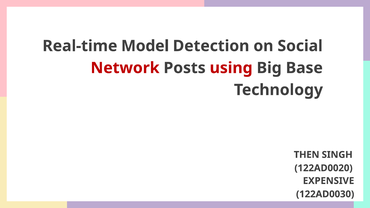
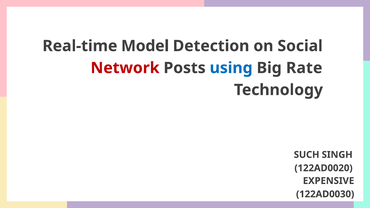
using colour: red -> blue (231, 68)
Base: Base -> Rate (304, 68)
THEN: THEN -> SUCH (307, 155)
